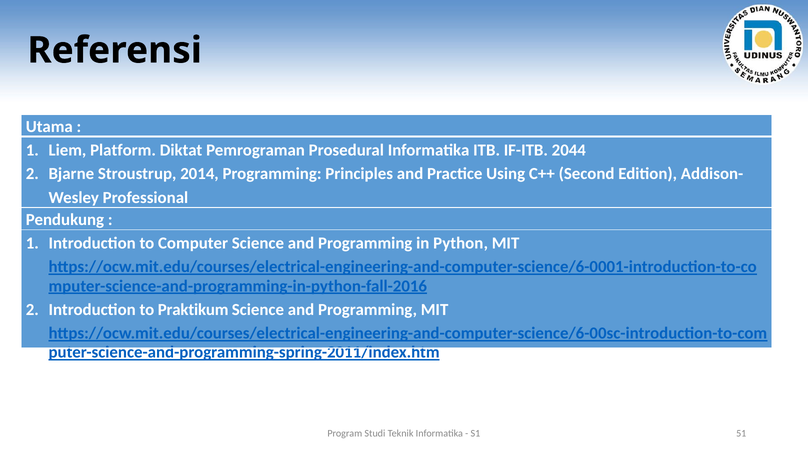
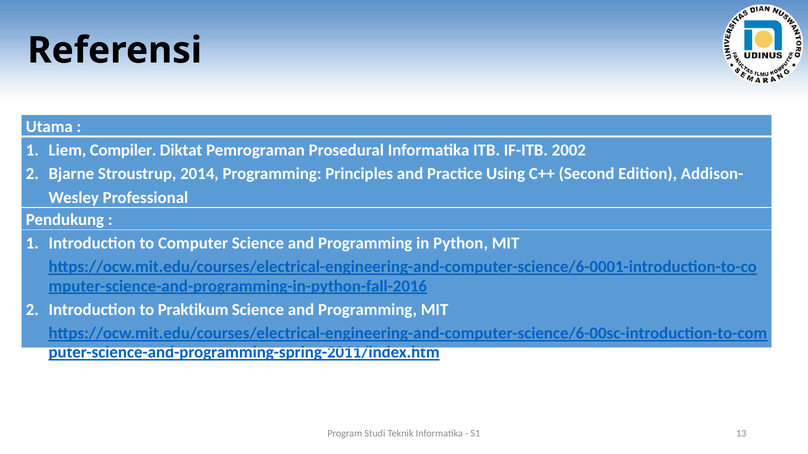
Platform: Platform -> Compiler (123, 150)
2044: 2044 -> 2002 (569, 150)
51: 51 -> 13 (741, 434)
